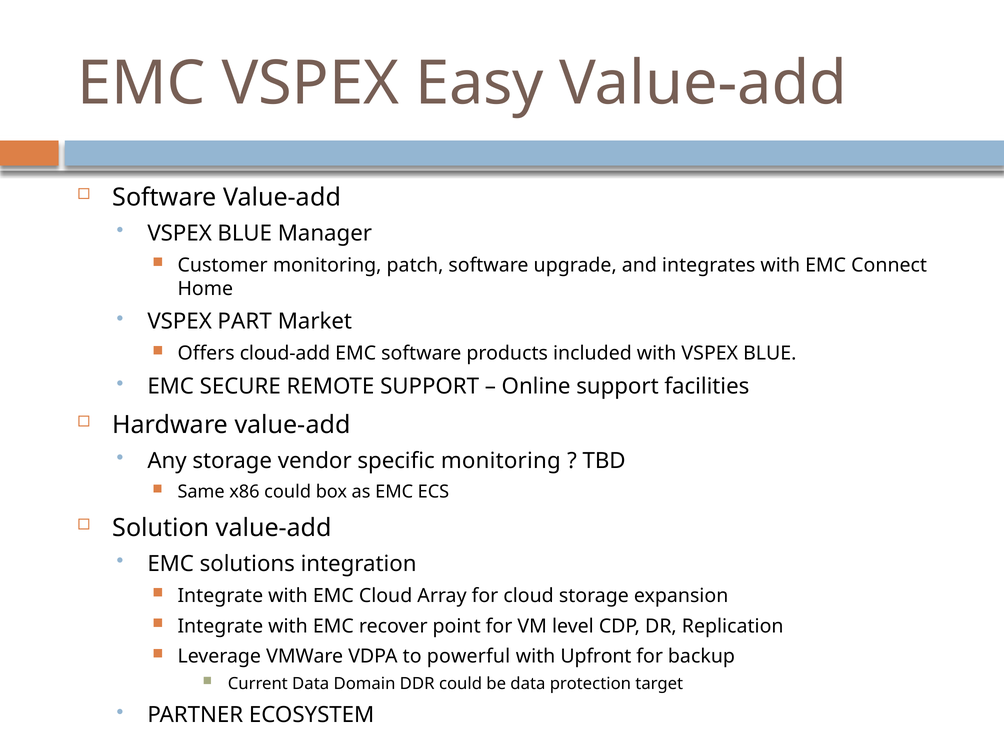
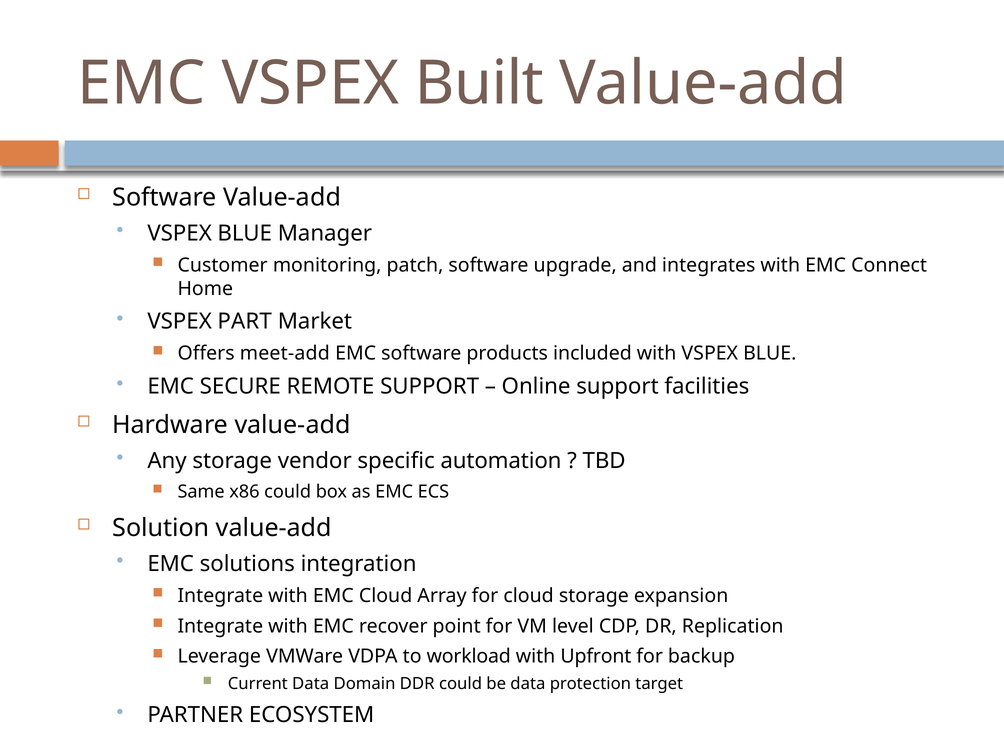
Easy: Easy -> Built (480, 84)
cloud-add: cloud-add -> meet-add (285, 353)
specific monitoring: monitoring -> automation (501, 461)
powerful: powerful -> workload (469, 656)
